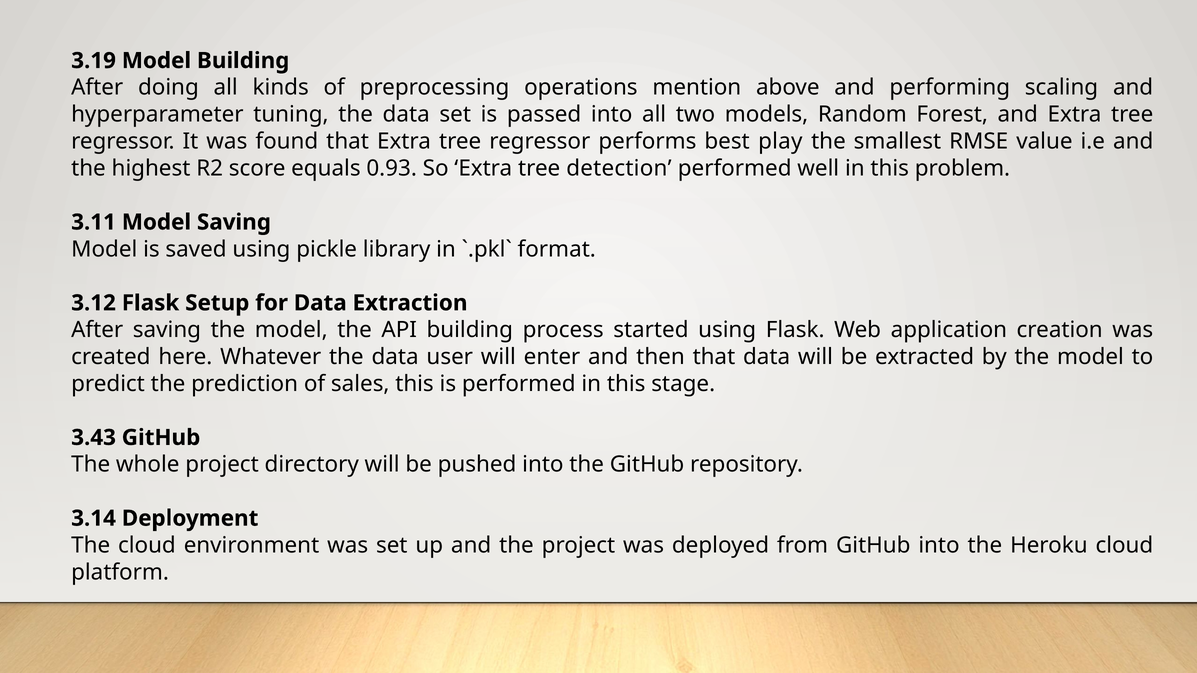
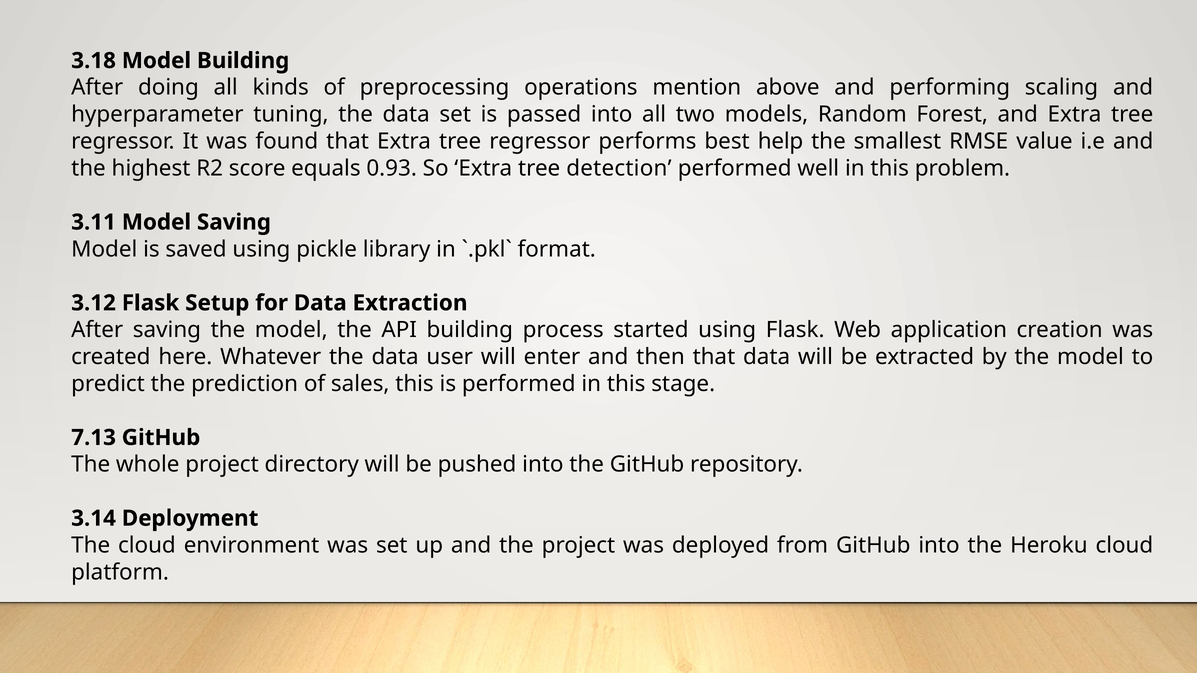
3.19: 3.19 -> 3.18 (94, 61)
play: play -> help (781, 141)
3.43: 3.43 -> 7.13 (94, 438)
